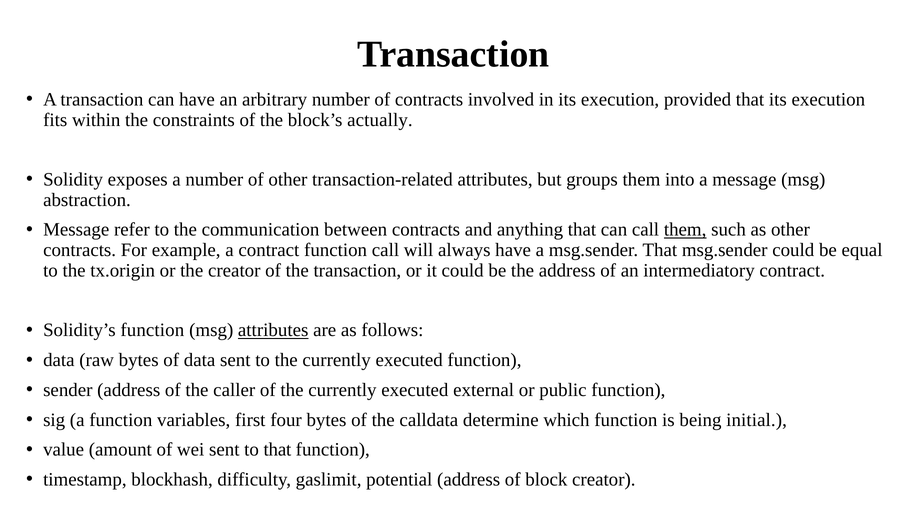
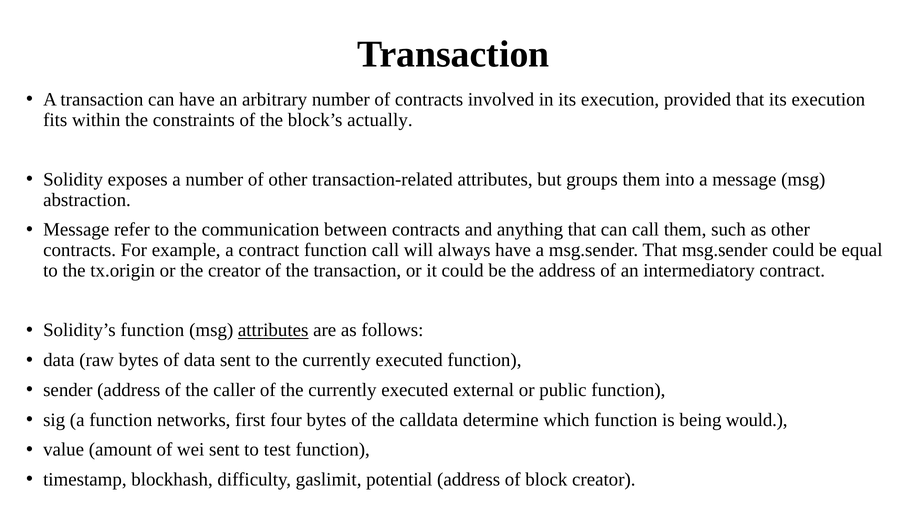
them underline: present -> none (685, 230)
variables: variables -> networks (194, 420)
initial: initial -> would (757, 420)
to that: that -> test (277, 450)
